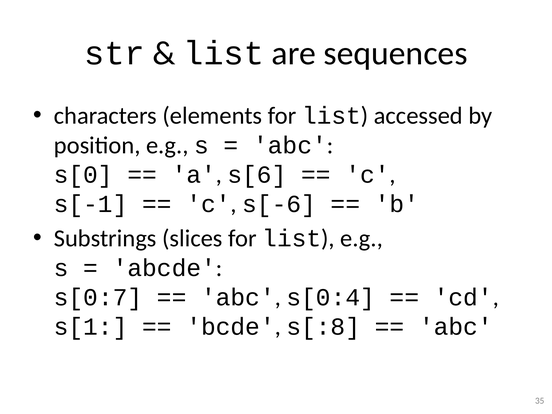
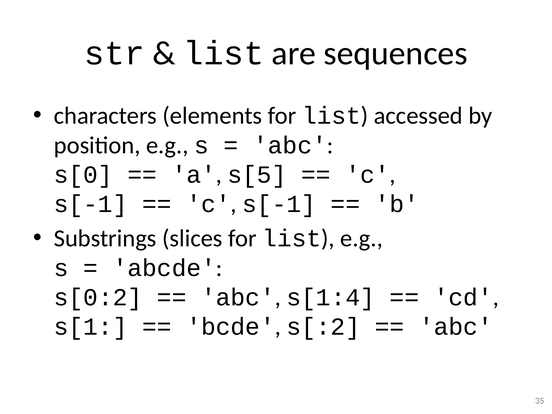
s[6: s[6 -> s[5 (257, 175)
s[-6: s[-6 -> s[-1 (279, 204)
s[0:7: s[0:7 -> s[0:2 (98, 297)
s[0:4: s[0:4 -> s[1:4 (331, 297)
s[:8: s[:8 -> s[:2 (323, 327)
